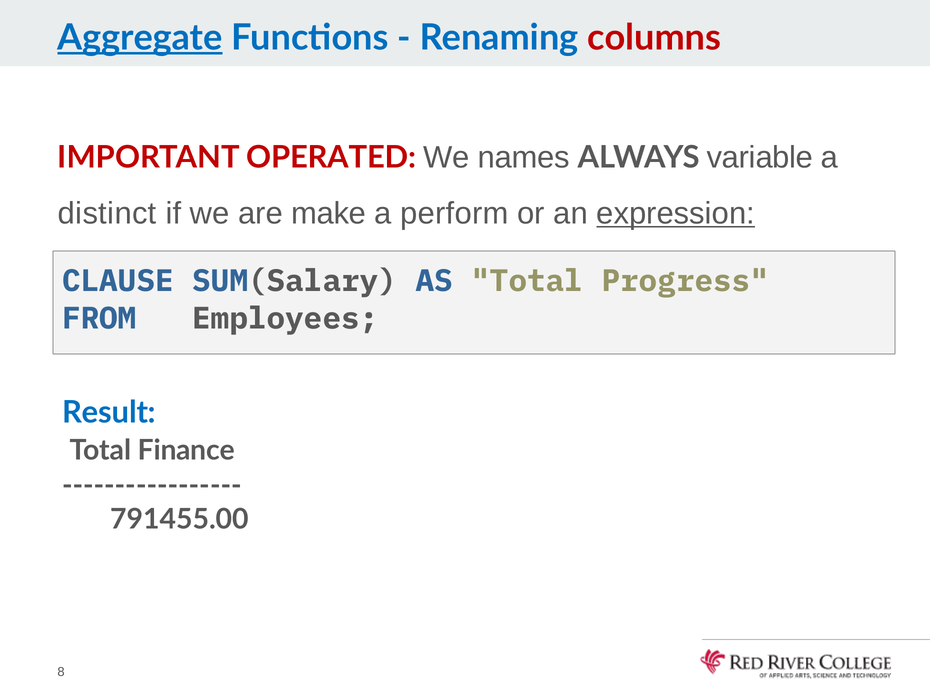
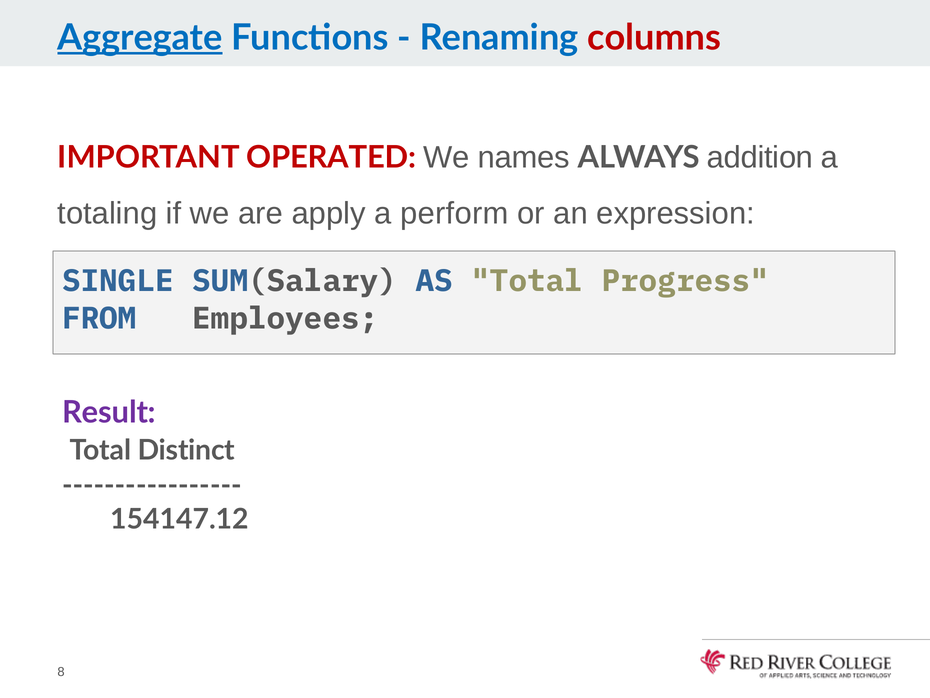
variable: variable -> addition (760, 157)
distinct: distinct -> totaling (107, 213)
make: make -> apply (329, 213)
expression underline: present -> none (676, 213)
CLAUSE: CLAUSE -> SINGLE (118, 281)
Result colour: blue -> purple (109, 412)
Finance: Finance -> Distinct (186, 450)
791455.00: 791455.00 -> 154147.12 (180, 519)
